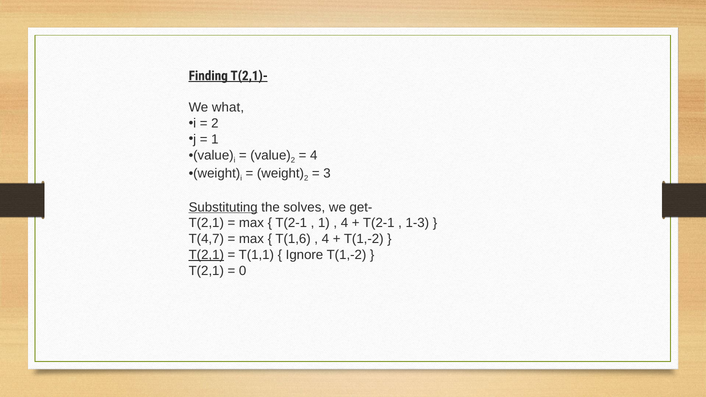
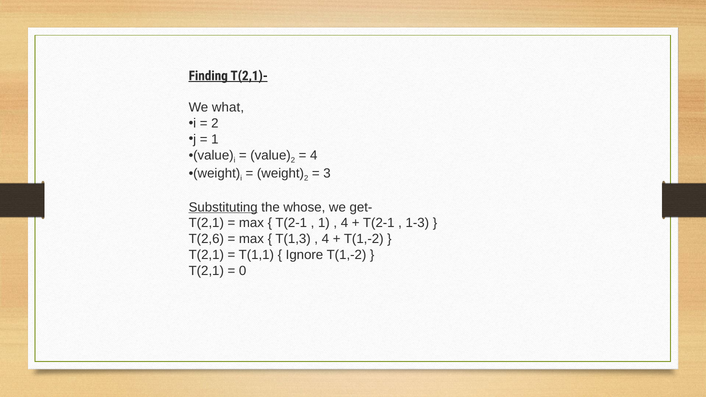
solves: solves -> whose (304, 207)
T(4,7: T(4,7 -> T(2,6 (206, 239)
T(1,6: T(1,6 -> T(1,3 (293, 239)
T(2,1 underline: present -> none (206, 255)
